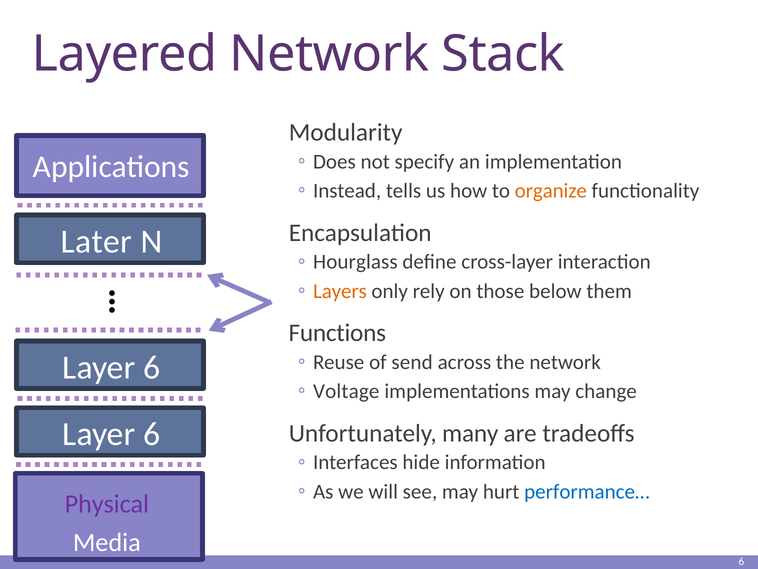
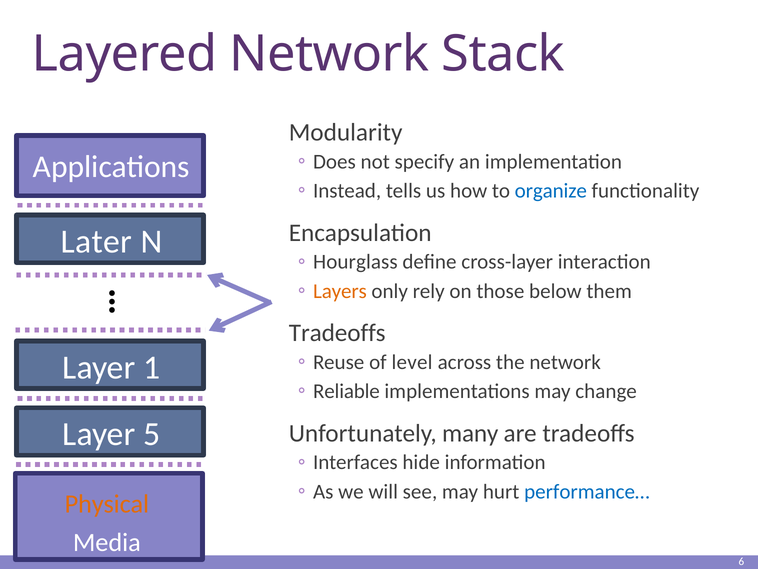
organize colour: orange -> blue (551, 191)
Functions: Functions -> Tradeoffs (337, 333)
send: send -> level (412, 362)
6: 6 -> 1 (152, 367)
Voltage: Voltage -> Reliable (346, 391)
6: 6 -> 5 (152, 434)
Physical colour: purple -> orange (107, 504)
